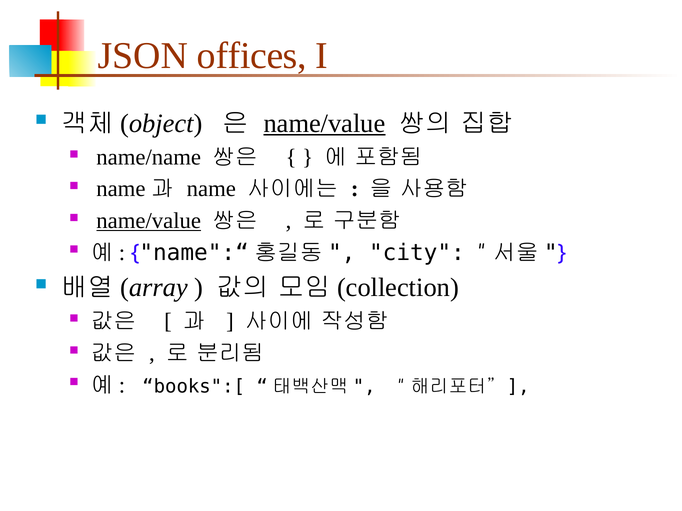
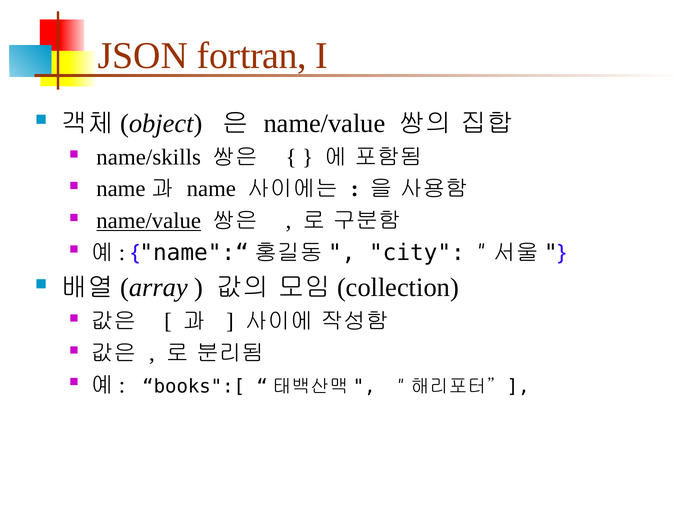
offices: offices -> fortran (252, 56)
name/value underline: present -> none (325, 123)
name/name: name/name -> name/skills (149, 157)
